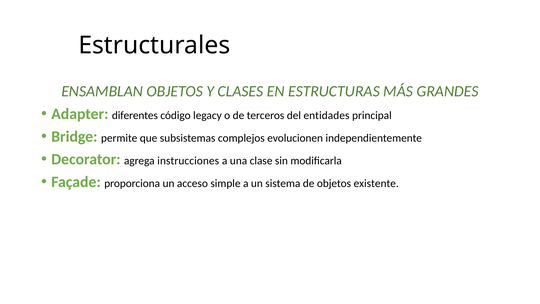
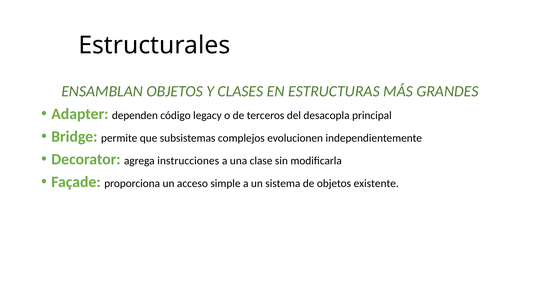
diferentes: diferentes -> dependen (135, 115)
entidades: entidades -> desacopla (327, 115)
